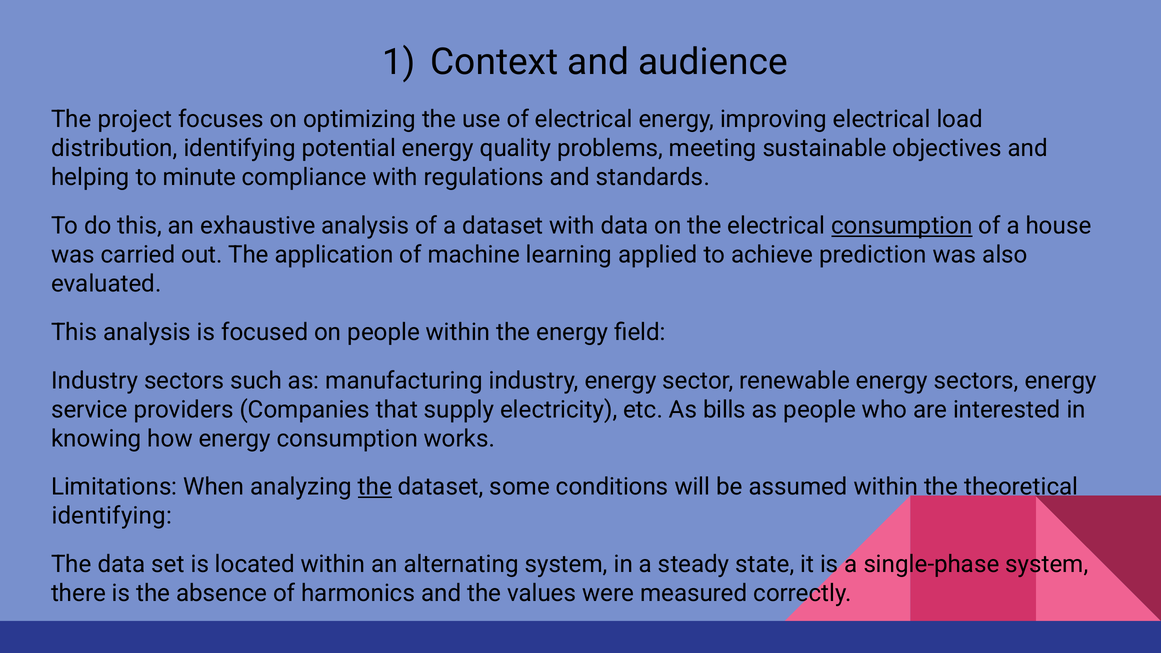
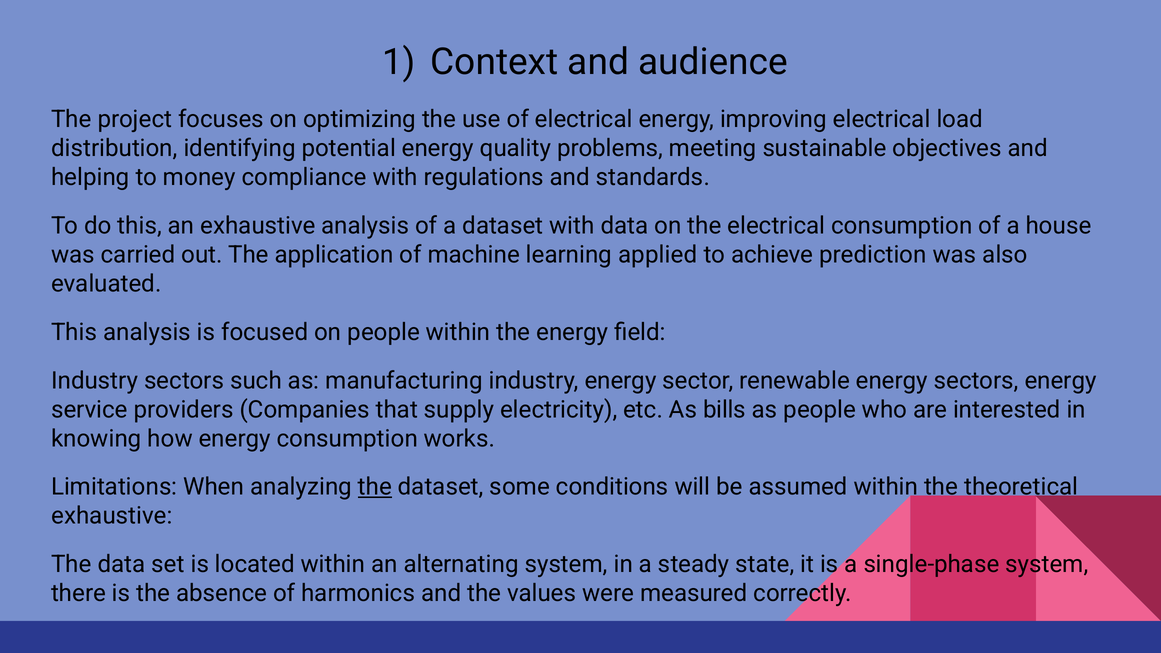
minute: minute -> money (199, 177)
consumption underline: present -> none (902, 226)
identifying: identifying -> exhaustive (112, 516)
